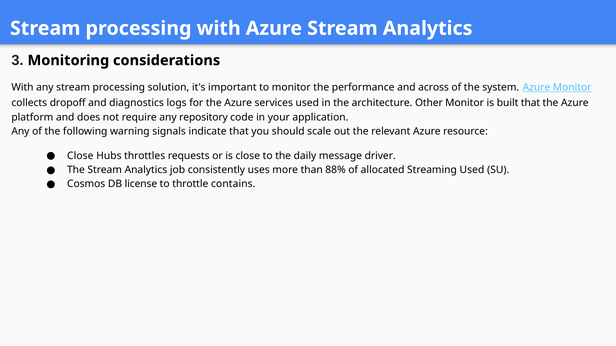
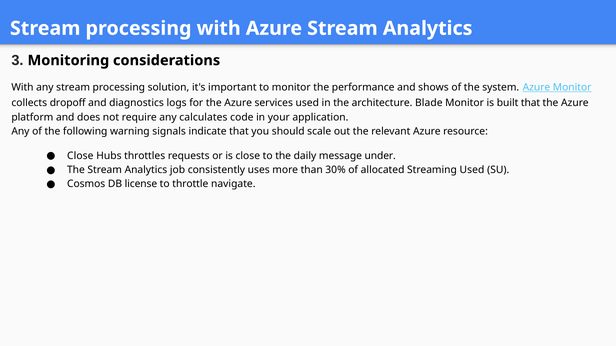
across: across -> shows (433, 87)
Other: Other -> Blade (429, 103)
repository: repository -> calculates (203, 117)
driver: driver -> under (380, 156)
88%: 88% -> 30% (336, 170)
contains: contains -> navigate (233, 184)
